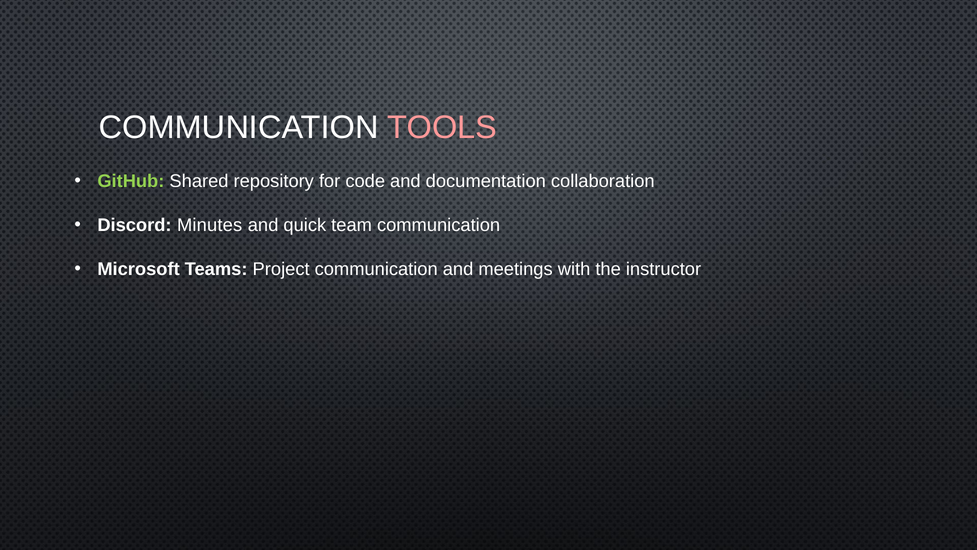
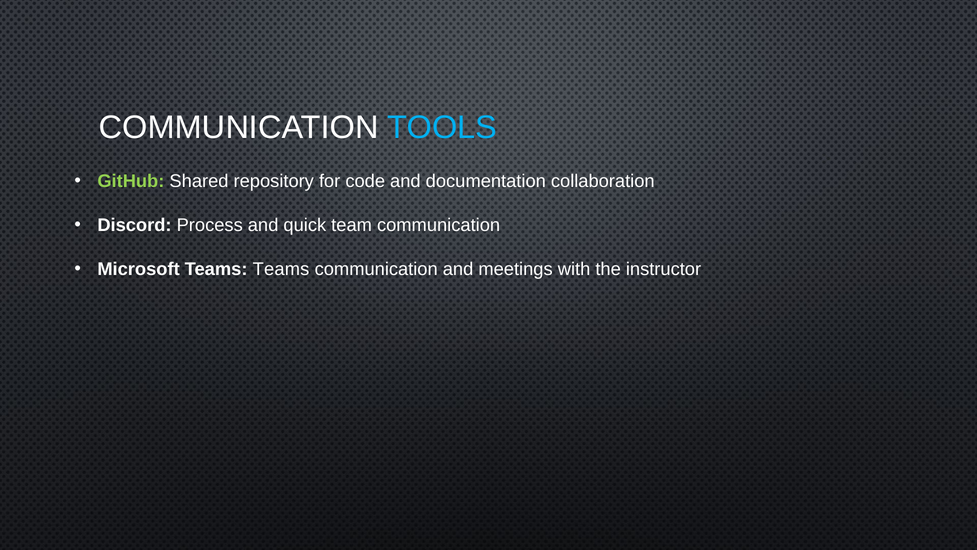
TOOLS colour: pink -> light blue (442, 127)
Minutes: Minutes -> Process (210, 225)
Teams Project: Project -> Teams (281, 269)
